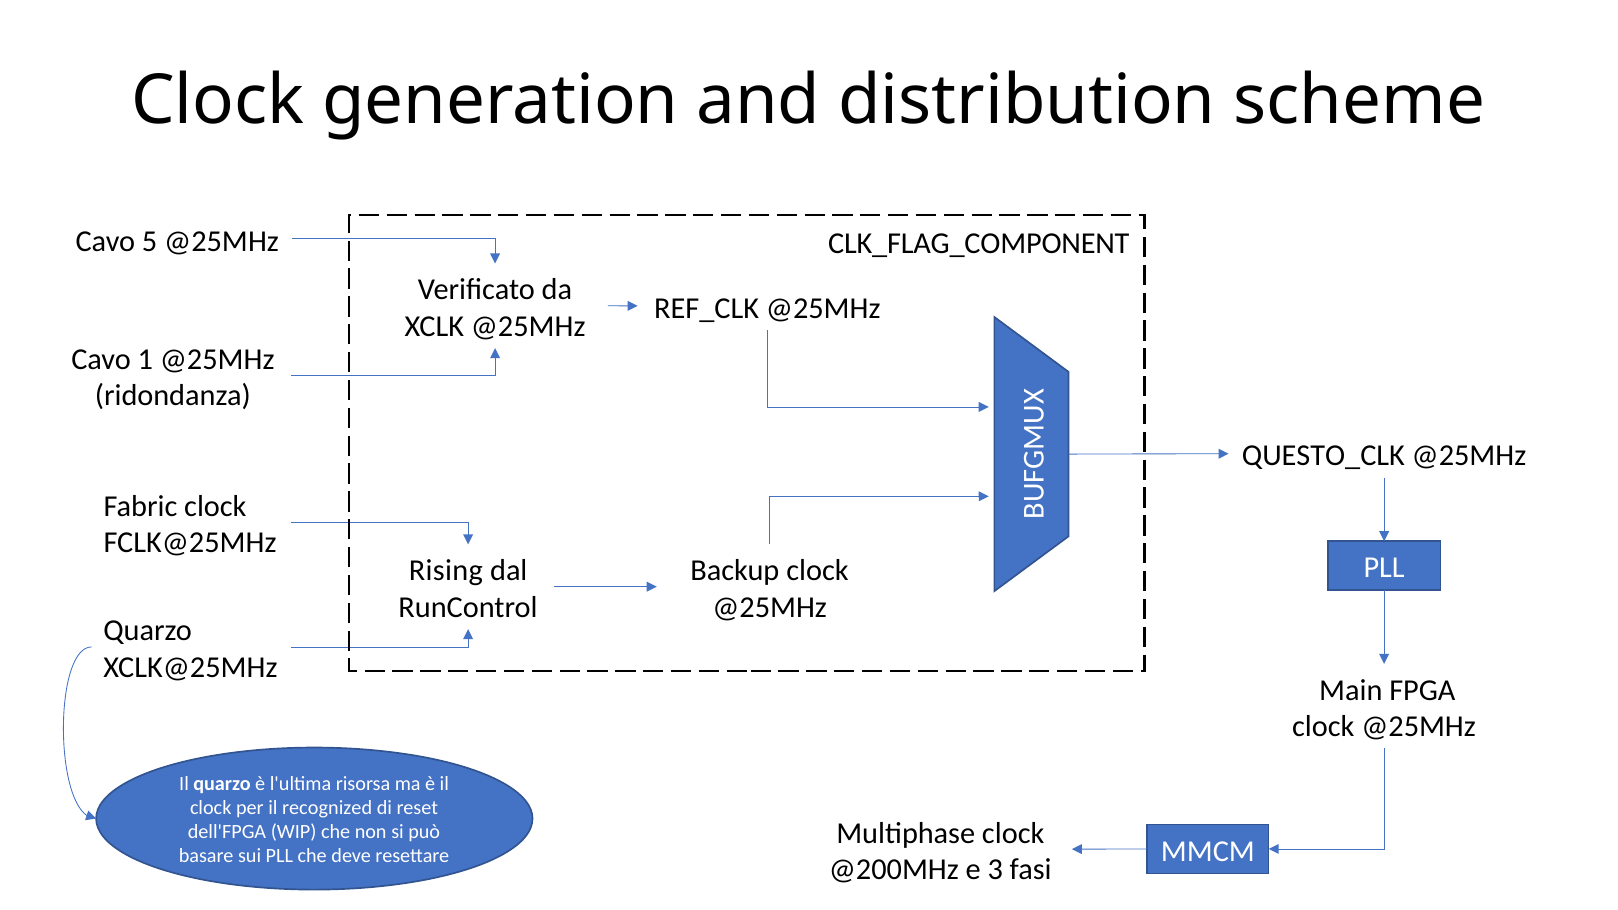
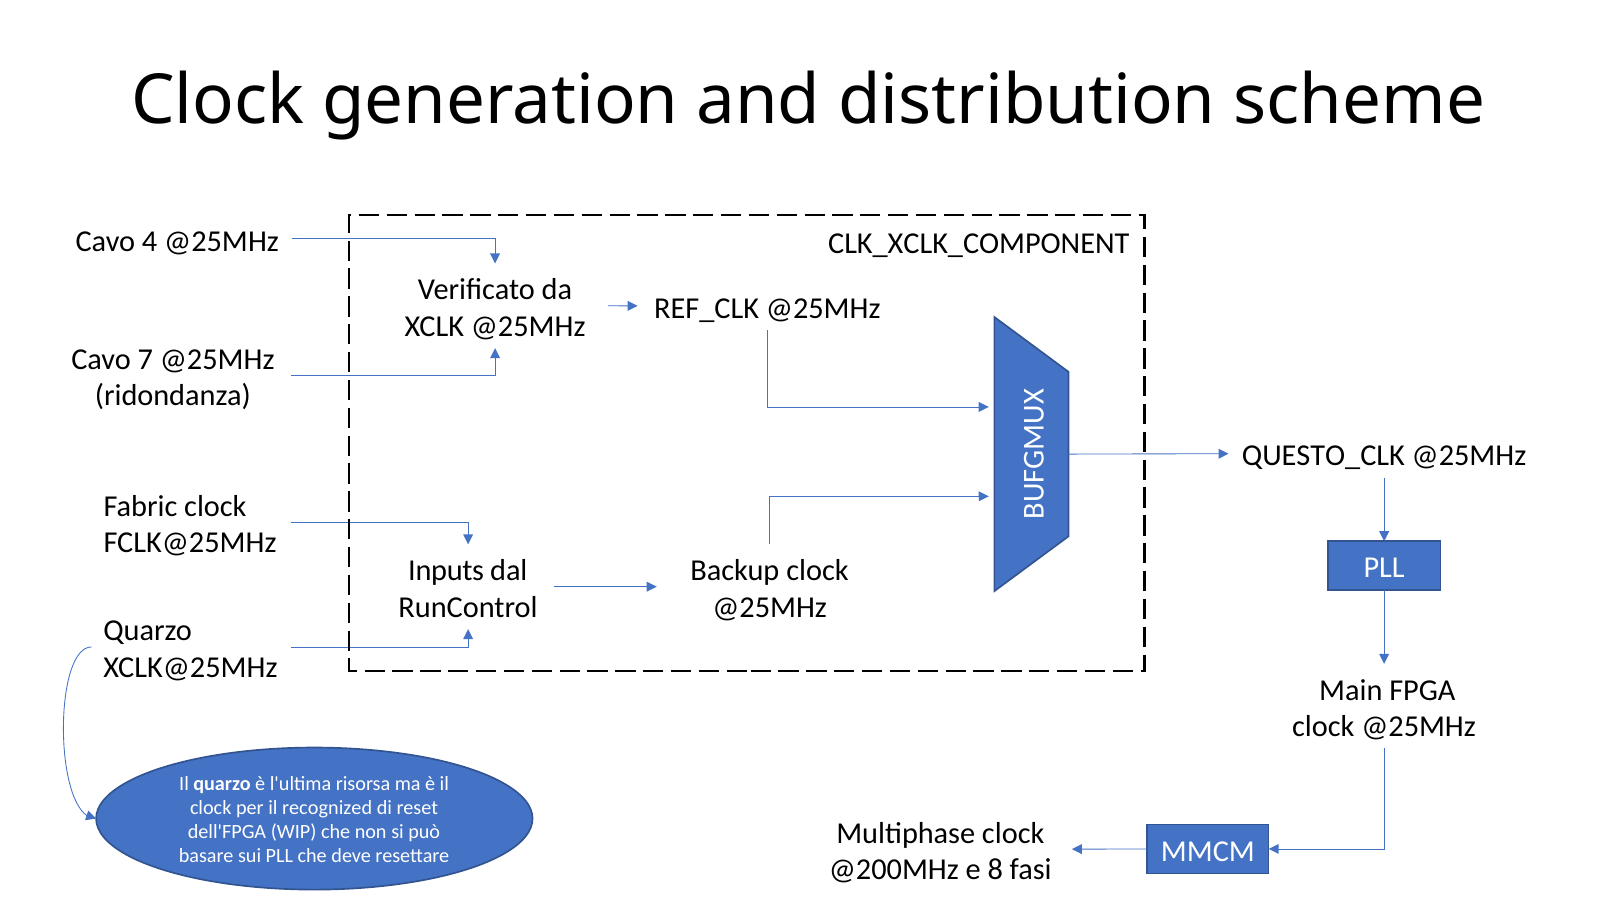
5: 5 -> 4 (150, 241)
CLK_FLAG_COMPONENT: CLK_FLAG_COMPONENT -> CLK_XCLK_COMPONENT (979, 243)
1: 1 -> 7 (145, 359)
Rising: Rising -> Inputs (446, 571)
3: 3 -> 8 (995, 870)
